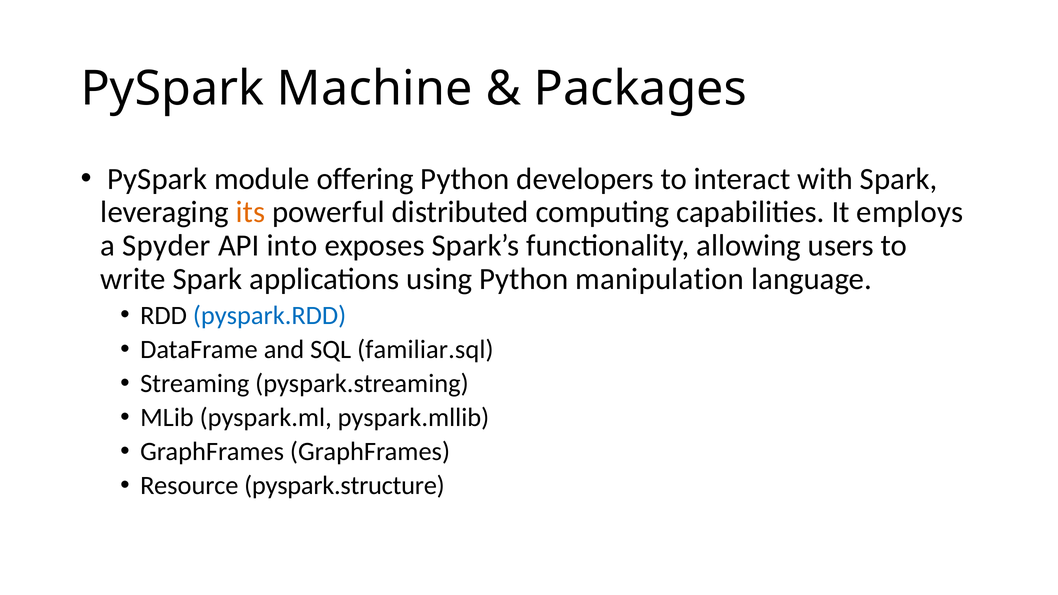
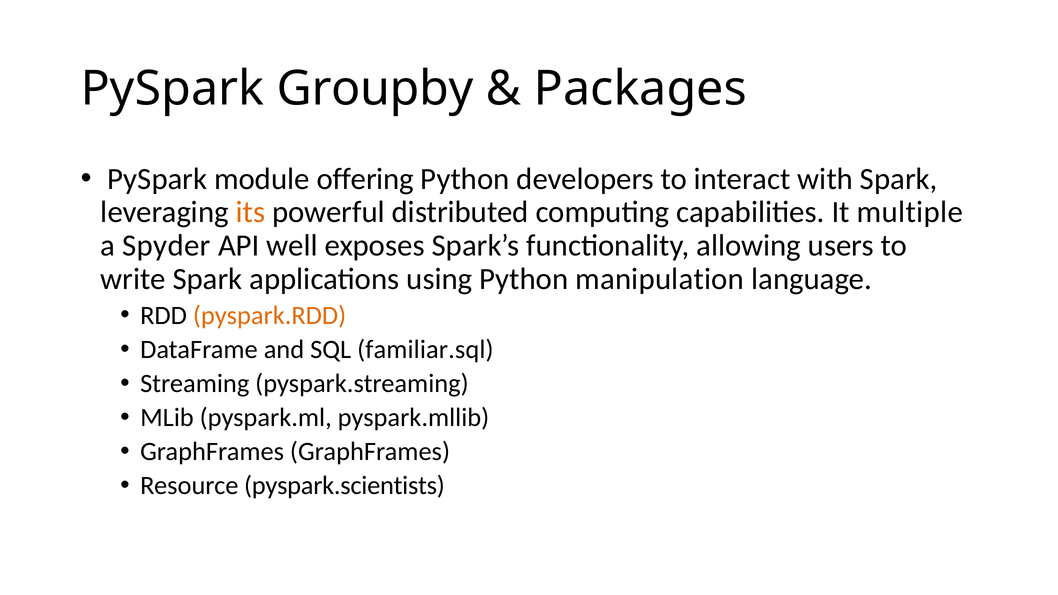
Machine: Machine -> Groupby (375, 89)
employs: employs -> multiple (910, 212)
into: into -> well (292, 246)
pyspark.RDD colour: blue -> orange (270, 315)
pyspark.structure: pyspark.structure -> pyspark.scientists (344, 486)
